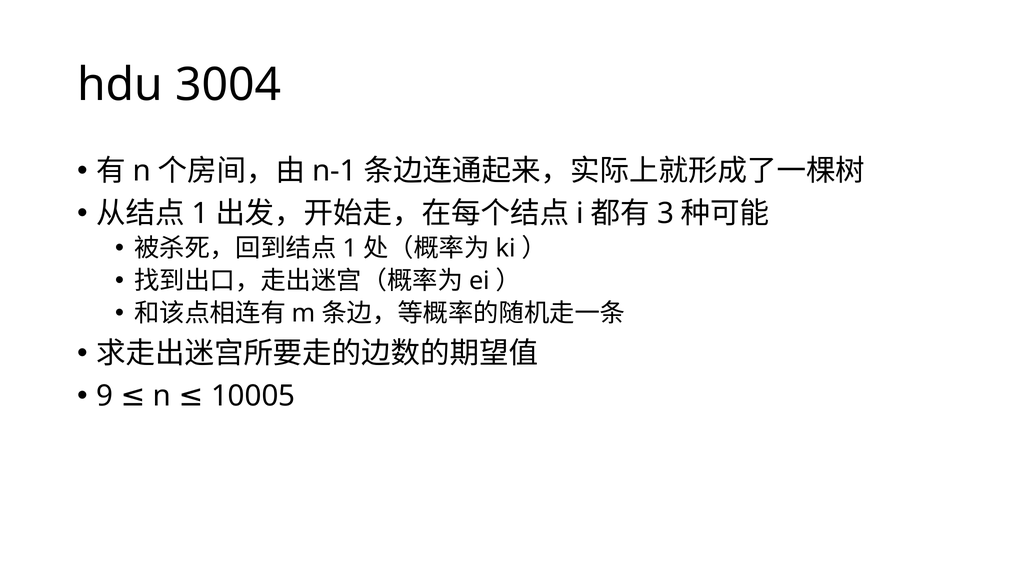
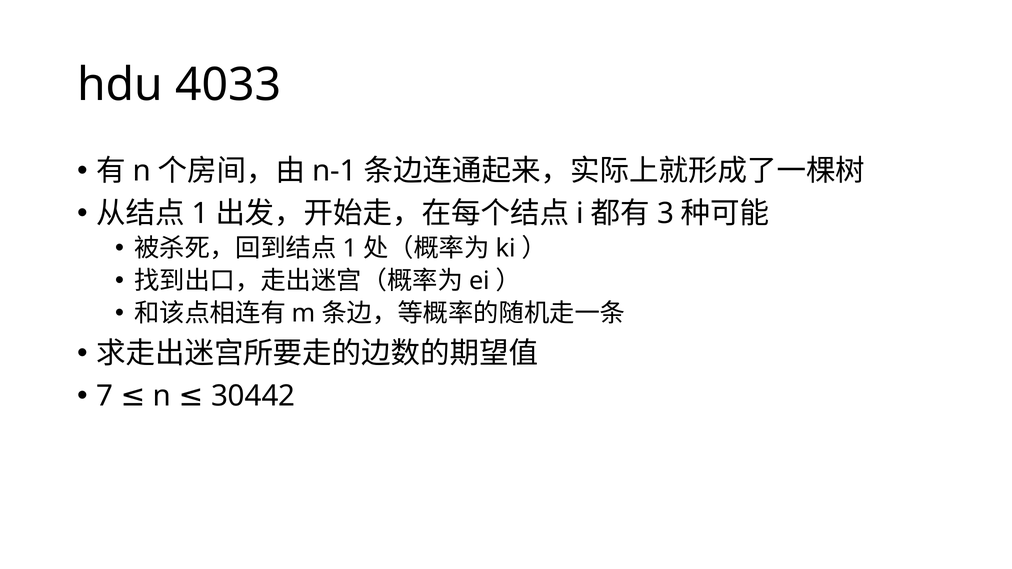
3004: 3004 -> 4033 (228, 85)
9: 9 -> 7 (105, 396)
10005: 10005 -> 30442 (253, 396)
